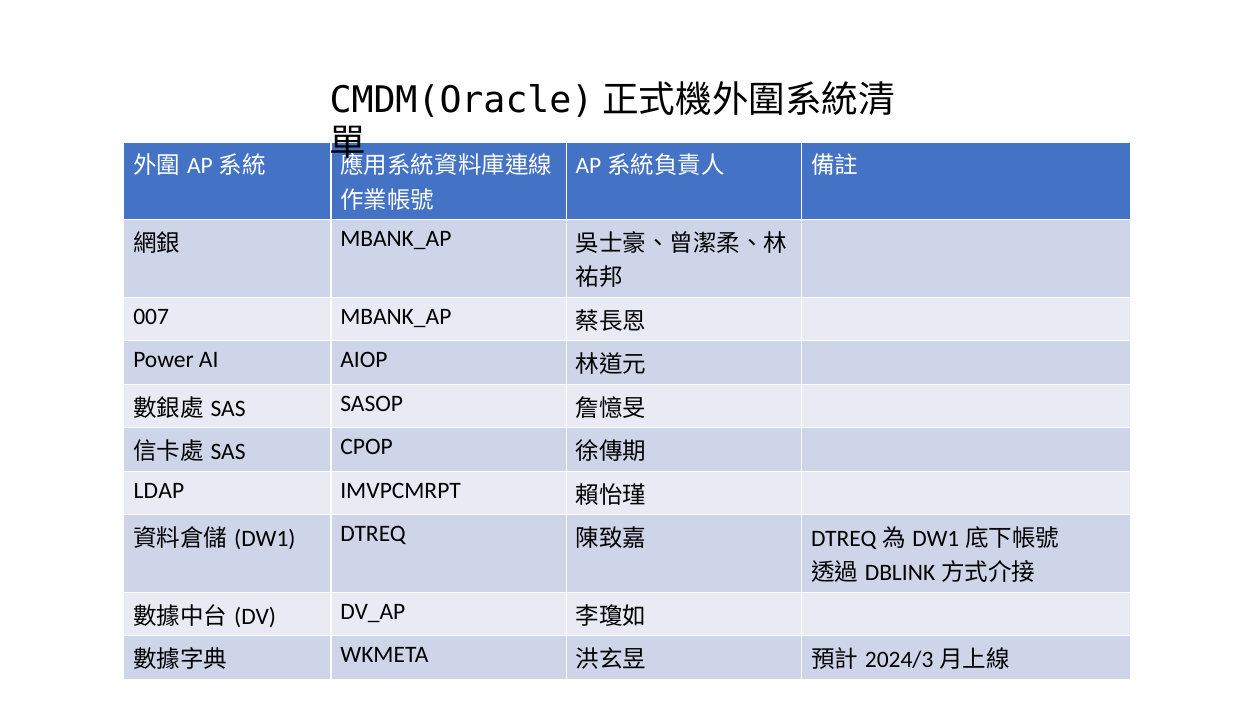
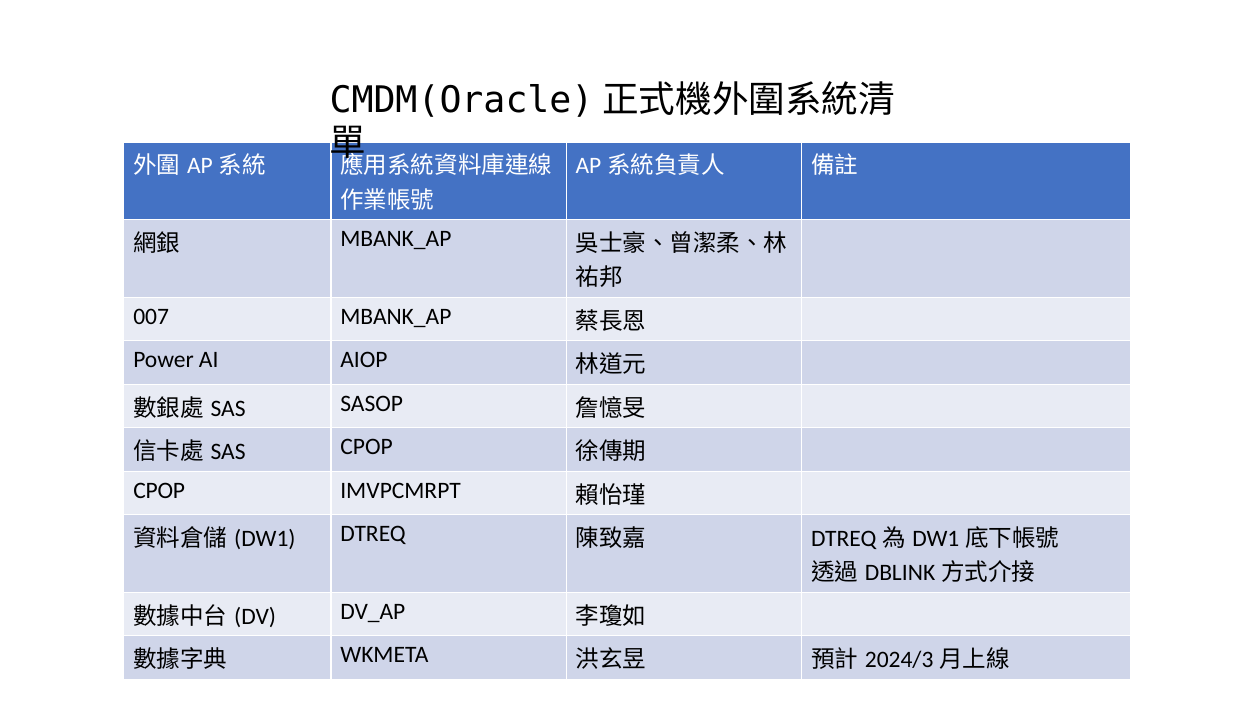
LDAP: LDAP -> CPOP (159, 490)
